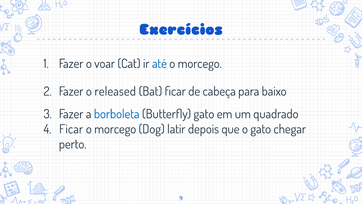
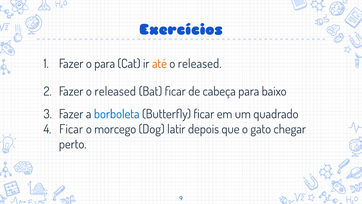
o voar: voar -> para (105, 64)
até colour: blue -> orange (159, 64)
morcego: morcego -> released (200, 64)
Butterfly gato: gato -> ficar (204, 114)
